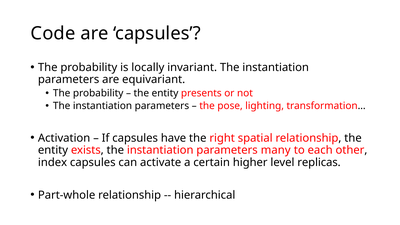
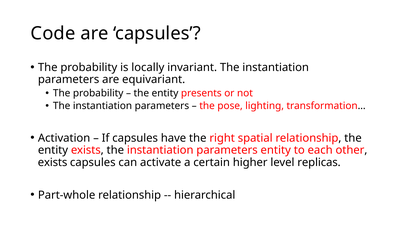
parameters many: many -> entity (276, 150)
index: index -> exists (53, 162)
